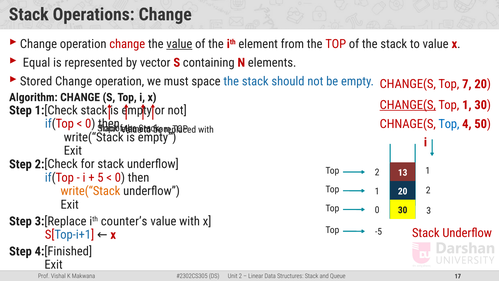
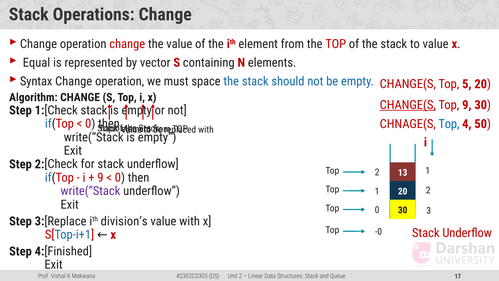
value underline: present -> none (179, 44)
Stored: Stored -> Syntax (36, 81)
7: 7 -> 5 (467, 84)
Top 1: 1 -> 9 (467, 105)
5: 5 -> 9 (100, 177)
write(“Stack colour: orange -> purple (90, 191)
counter’s: counter’s -> division’s (124, 221)
-5: -5 -> -0 (379, 232)
